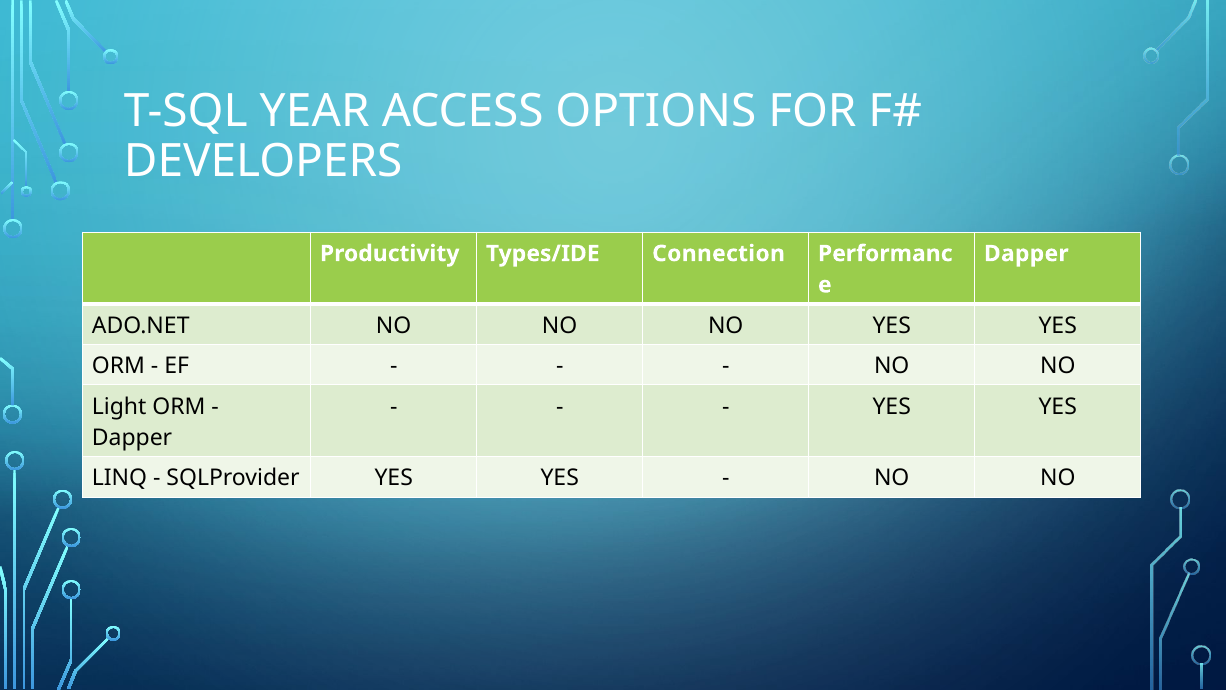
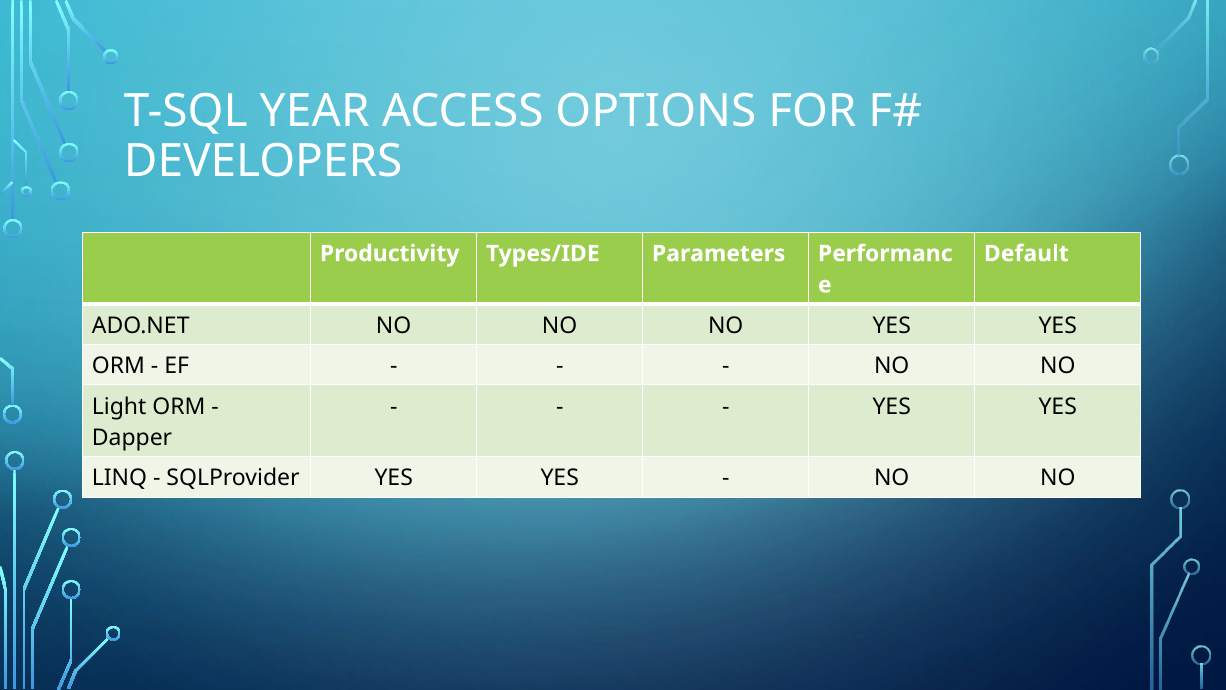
Connection: Connection -> Parameters (719, 253)
Dapper: Dapper -> Default (1026, 253)
